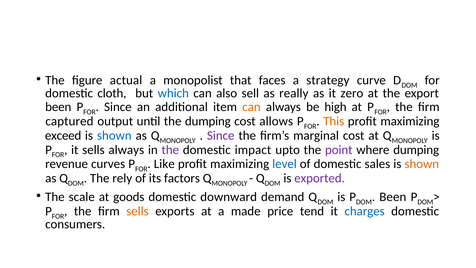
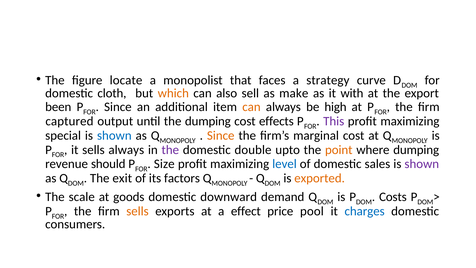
actual: actual -> locate (126, 80)
which colour: blue -> orange (173, 93)
really: really -> make (294, 93)
zero: zero -> with (352, 93)
allows: allows -> effects (276, 121)
This colour: orange -> purple (334, 121)
exceed: exceed -> special (63, 135)
Since colour: purple -> orange (221, 135)
impact: impact -> double (253, 150)
point colour: purple -> orange (339, 150)
curves: curves -> should (108, 164)
Like: Like -> Size (164, 164)
shown colour: orange -> purple (422, 164)
rely: rely -> exit (122, 178)
exported colour: purple -> orange (320, 178)
Been: Been -> Costs (393, 197)
made: made -> effect (246, 211)
tend: tend -> pool (312, 211)
